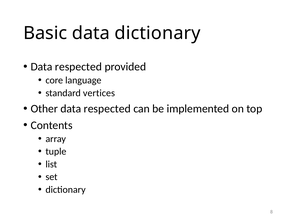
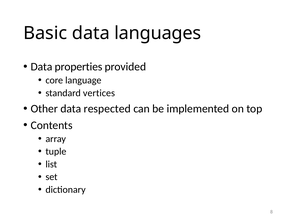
data dictionary: dictionary -> languages (158, 33)
respected: respected -> properties (79, 67)
